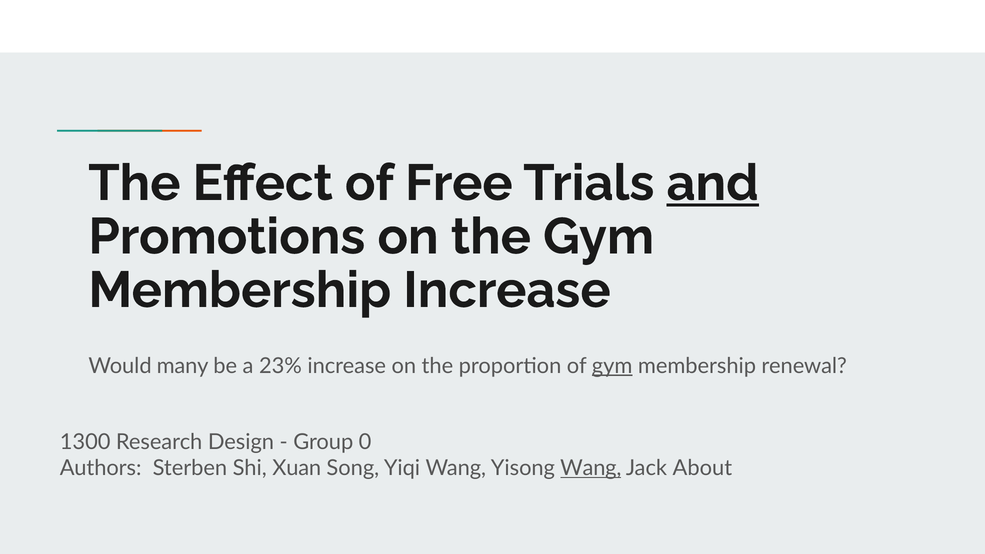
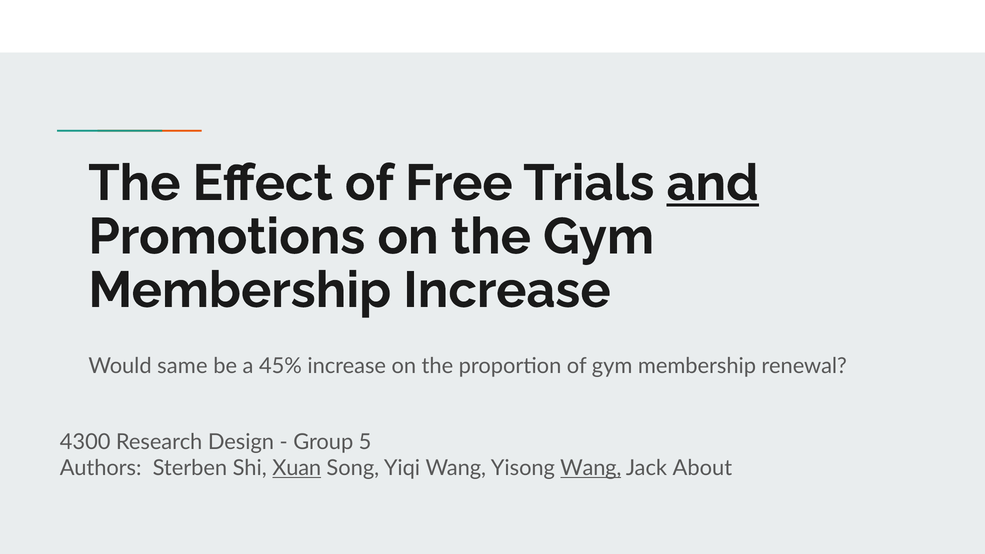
many: many -> same (182, 366)
23%: 23% -> 45% (280, 366)
gym underline: present -> none (612, 366)
1300: 1300 -> 4300 (85, 442)
0: 0 -> 5 (365, 442)
Xuan underline: none -> present (297, 468)
